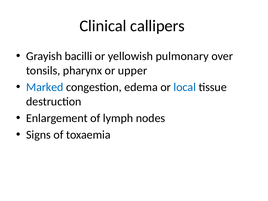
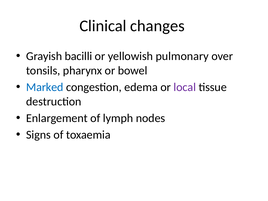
callipers: callipers -> changes (157, 26)
upper: upper -> bowel (133, 71)
local colour: blue -> purple (185, 87)
